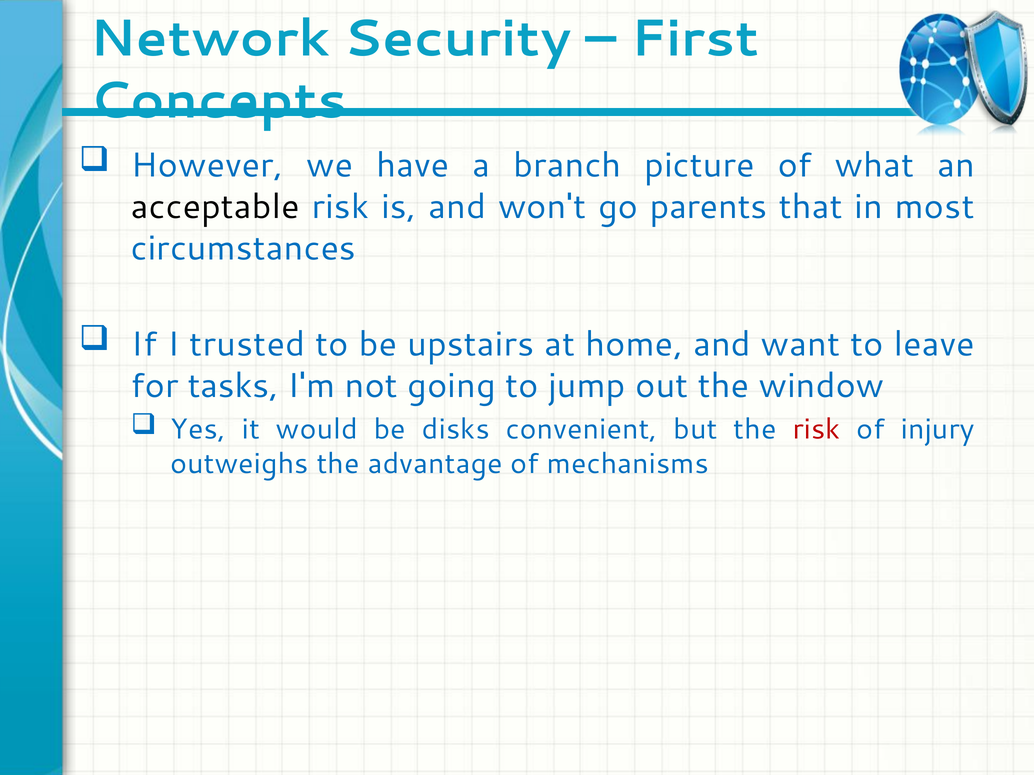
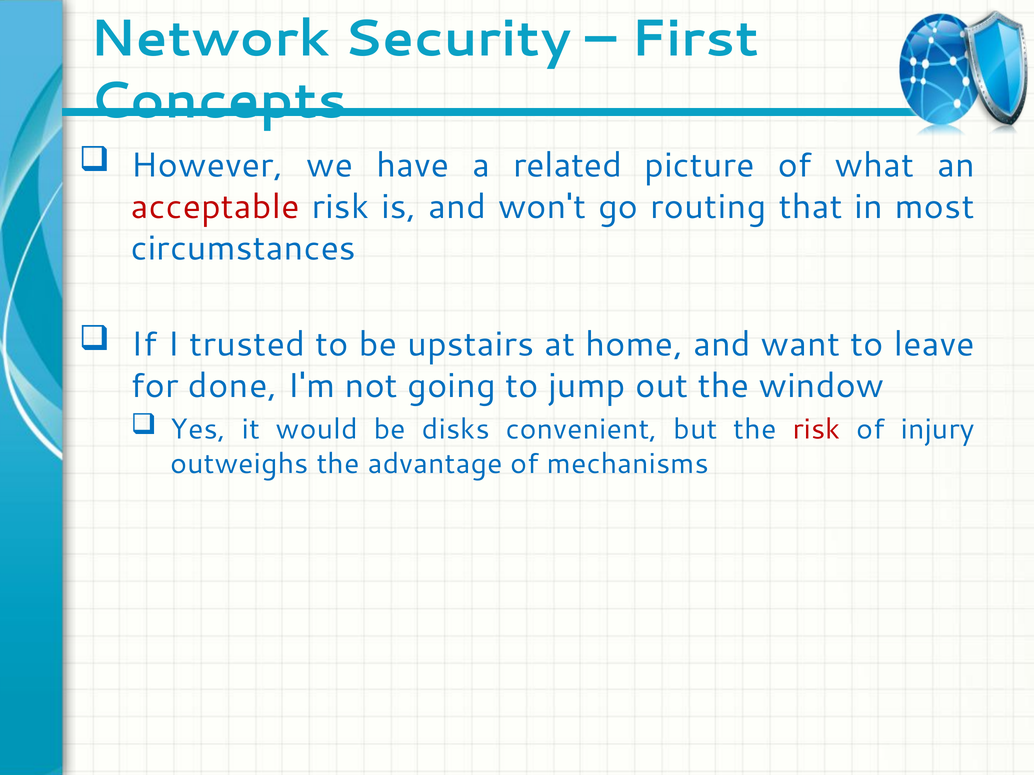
branch: branch -> related (568, 166)
acceptable colour: black -> red (215, 207)
parents: parents -> routing (708, 207)
tasks: tasks -> done (233, 386)
